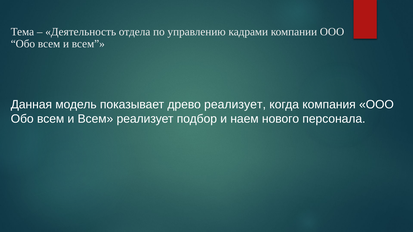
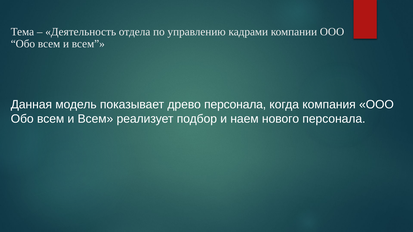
древо реализует: реализует -> персонала (235, 105)
